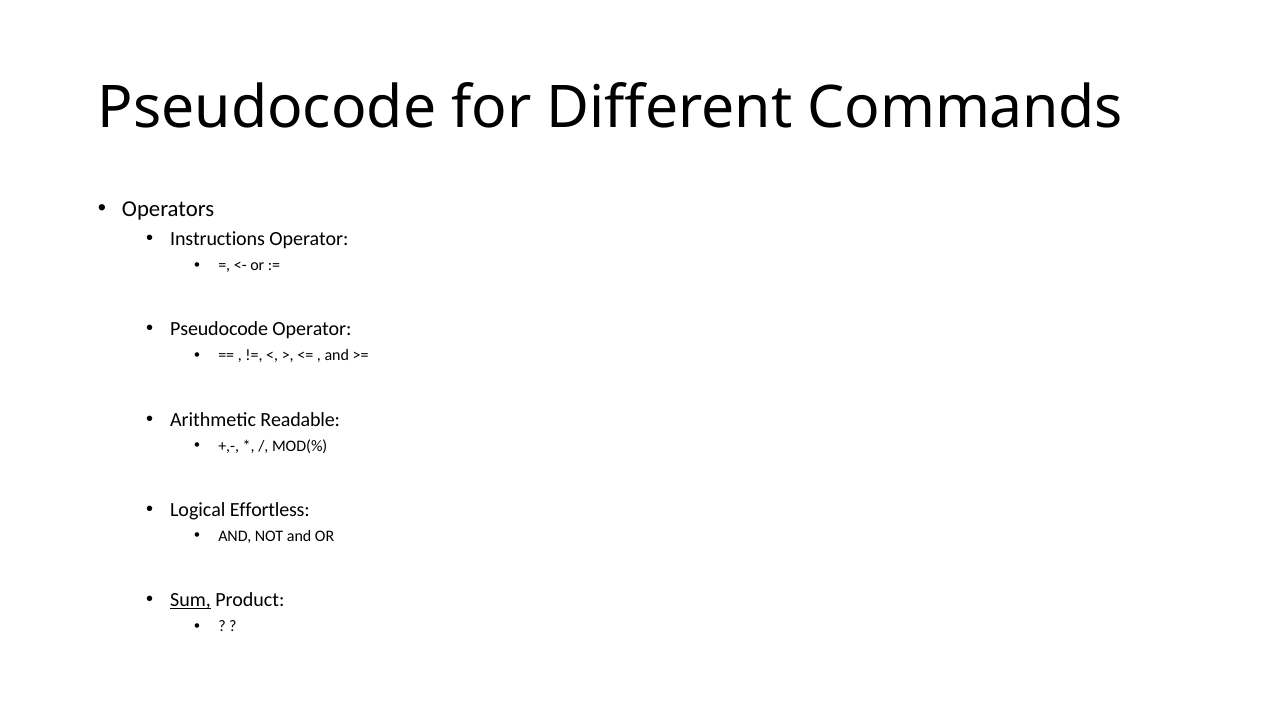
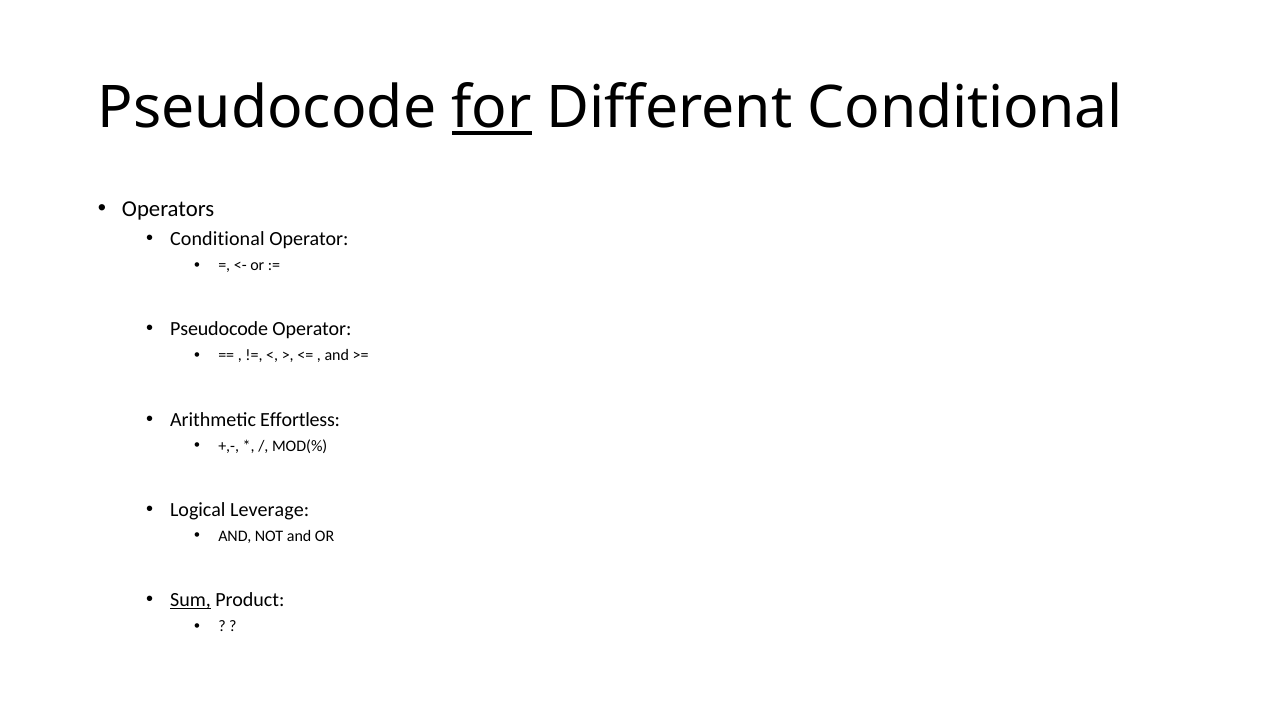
for underline: none -> present (492, 108)
Different Commands: Commands -> Conditional (965, 108)
Instructions: Instructions -> Conditional (217, 239)
Readable: Readable -> Effortless (300, 420)
Effortless: Effortless -> Leverage (270, 510)
